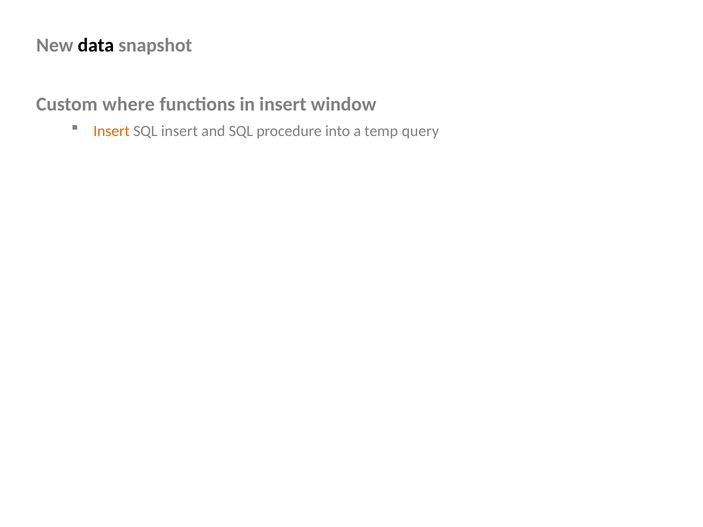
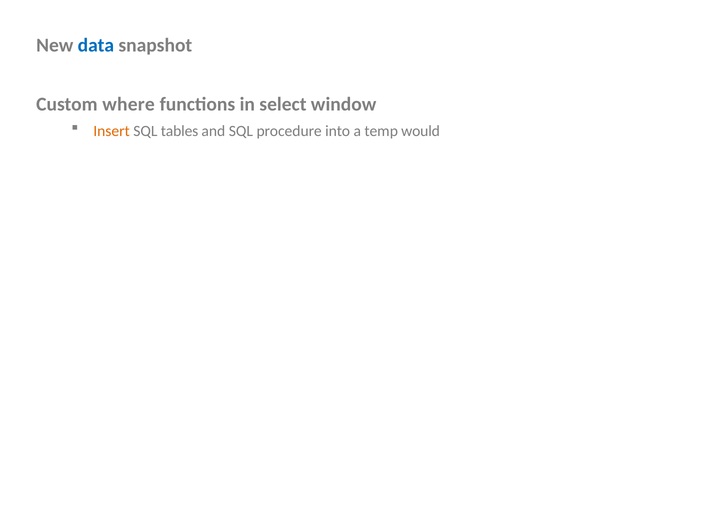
data colour: black -> blue (96, 45)
in insert: insert -> select (283, 104)
SQL insert: insert -> tables (180, 131)
query: query -> would (421, 131)
